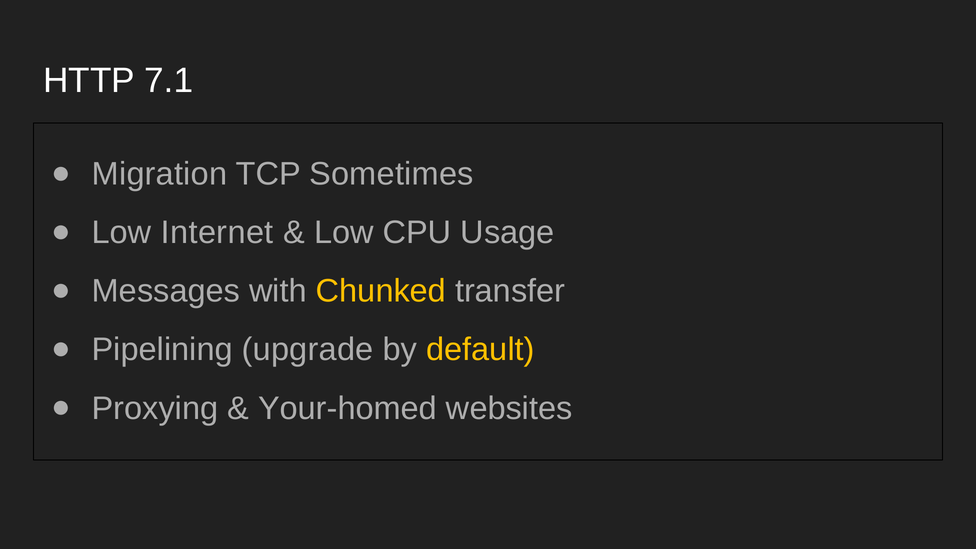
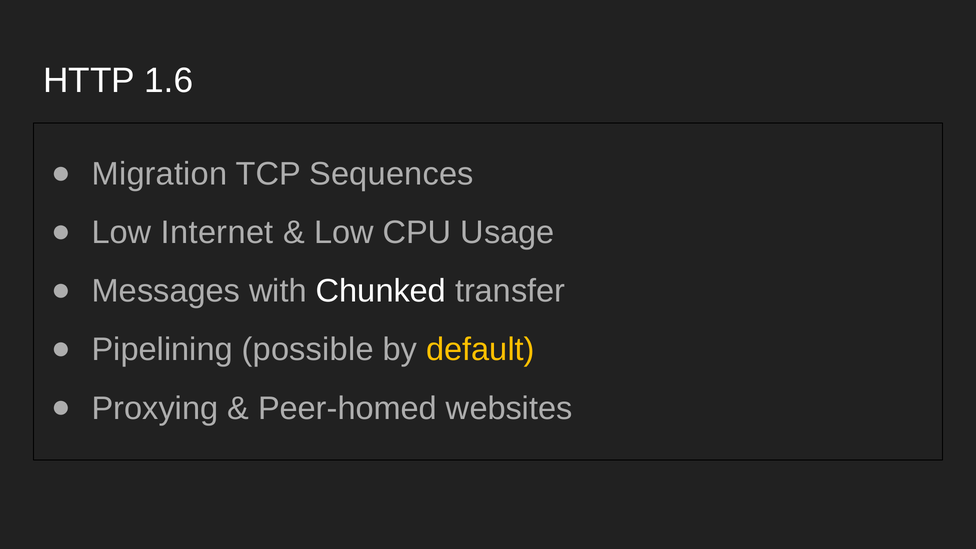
7.1: 7.1 -> 1.6 (169, 81)
Sometimes: Sometimes -> Sequences (391, 174)
Chunked colour: yellow -> white (381, 291)
upgrade: upgrade -> possible (308, 350)
Your-homed: Your-homed -> Peer-homed (348, 408)
